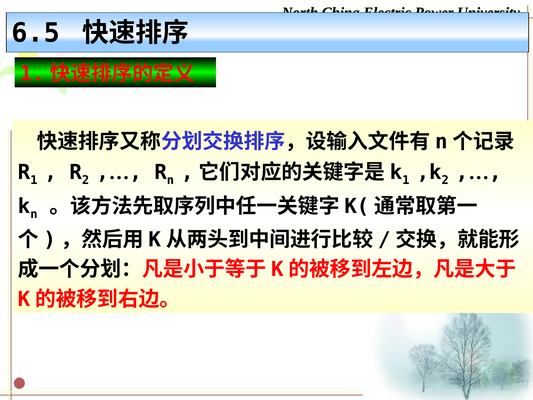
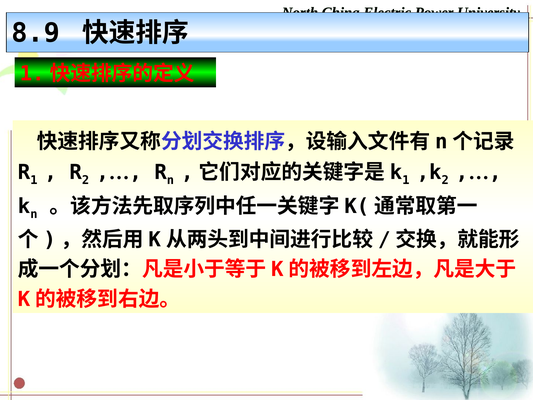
6.5: 6.5 -> 8.9 (36, 33)
